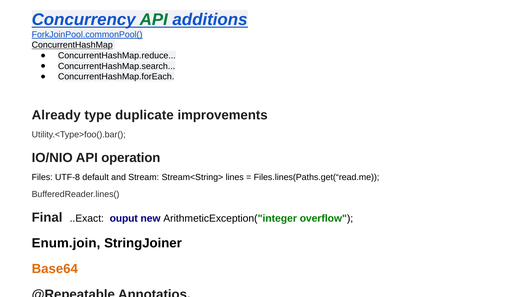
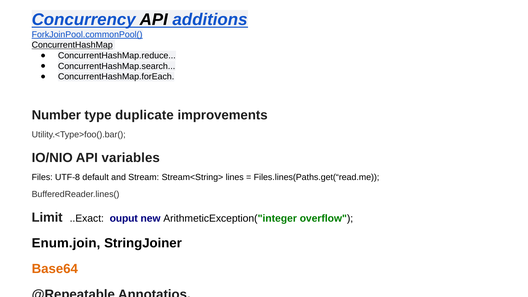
API colour: green -> black (154, 20)
Already: Already -> Number (56, 115)
operation: operation -> variables (131, 158)
Final: Final -> Limit (47, 218)
